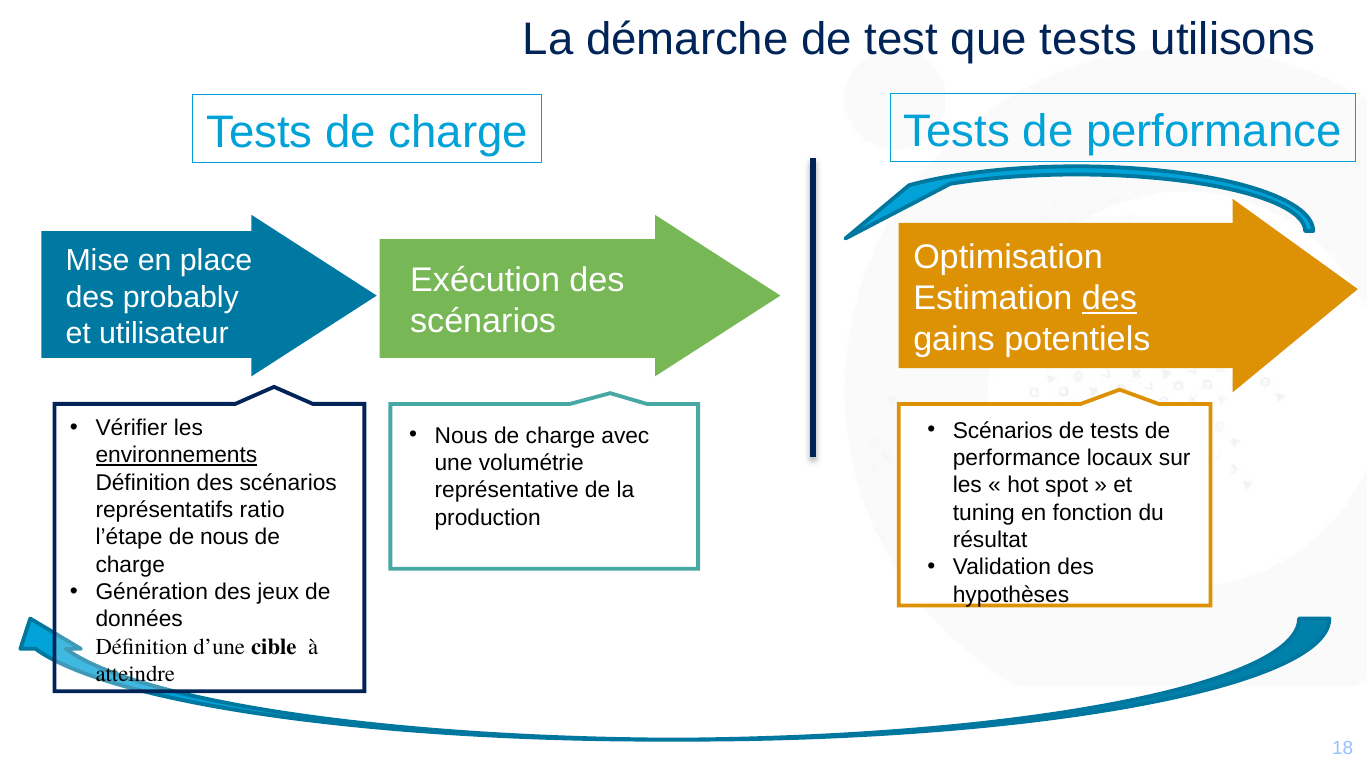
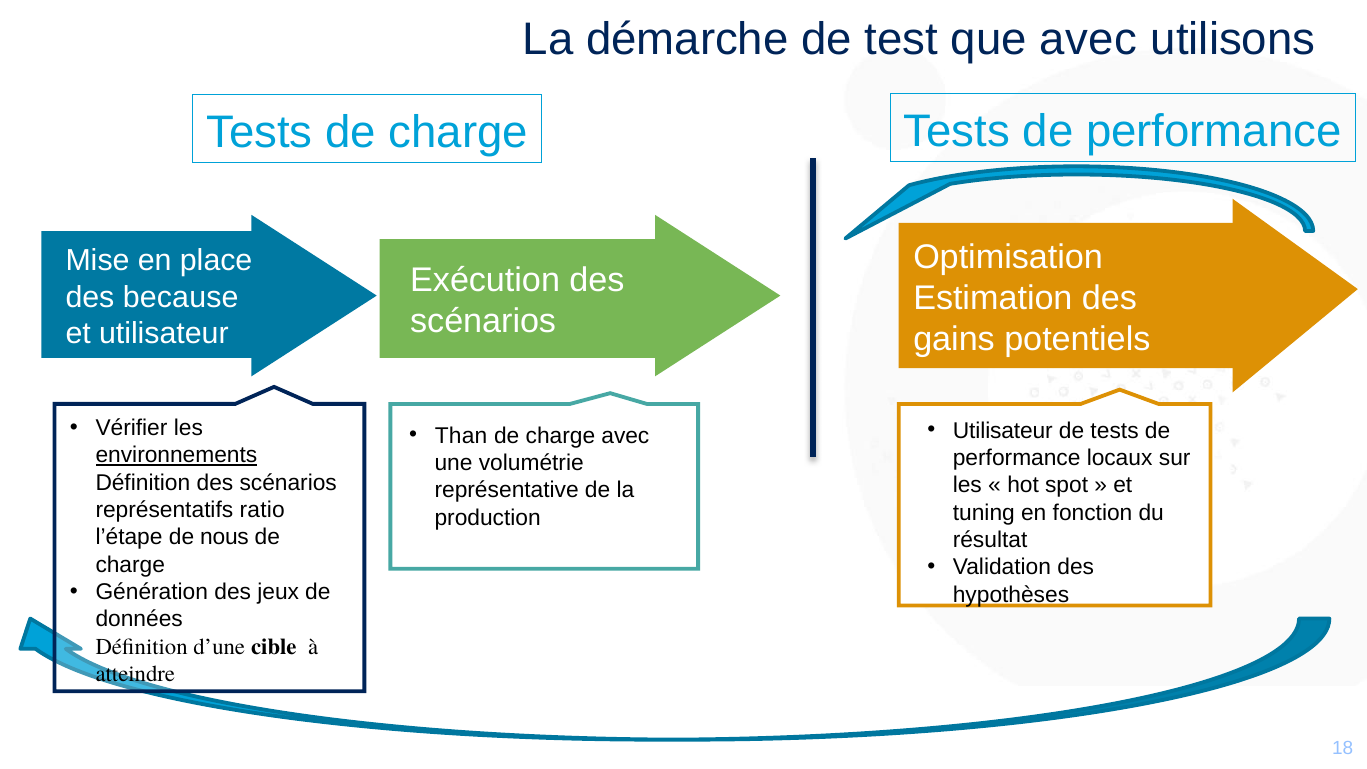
que tests: tests -> avec (1088, 39)
des underline: present -> none (1109, 299)
probably: probably -> because (181, 297)
Scénarios: Scénarios -> Utilisateur (1003, 431)
Nous: Nous -> Than (461, 435)
